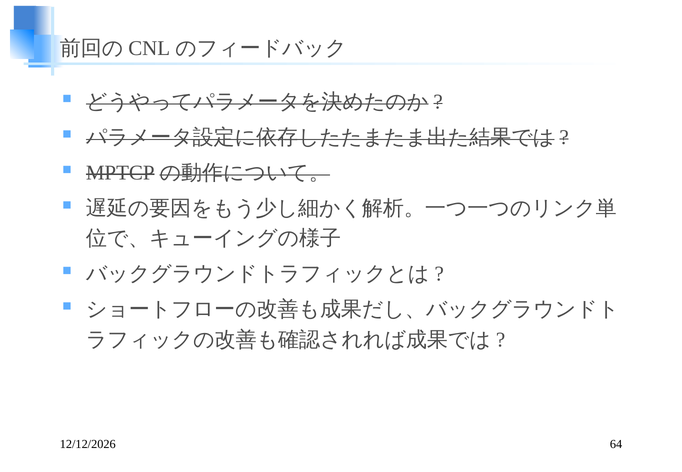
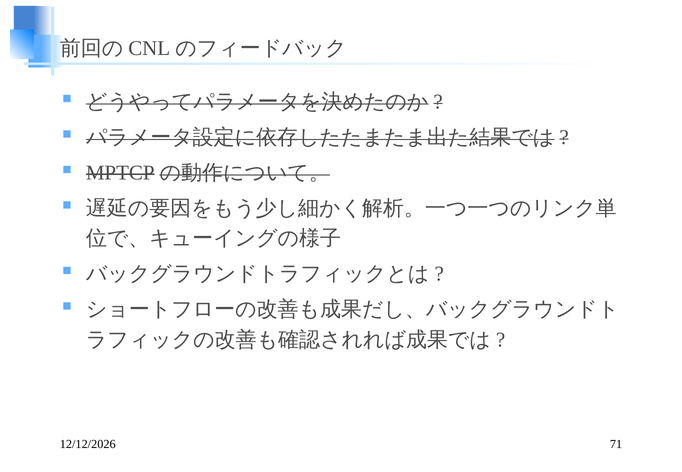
64: 64 -> 71 (616, 445)
